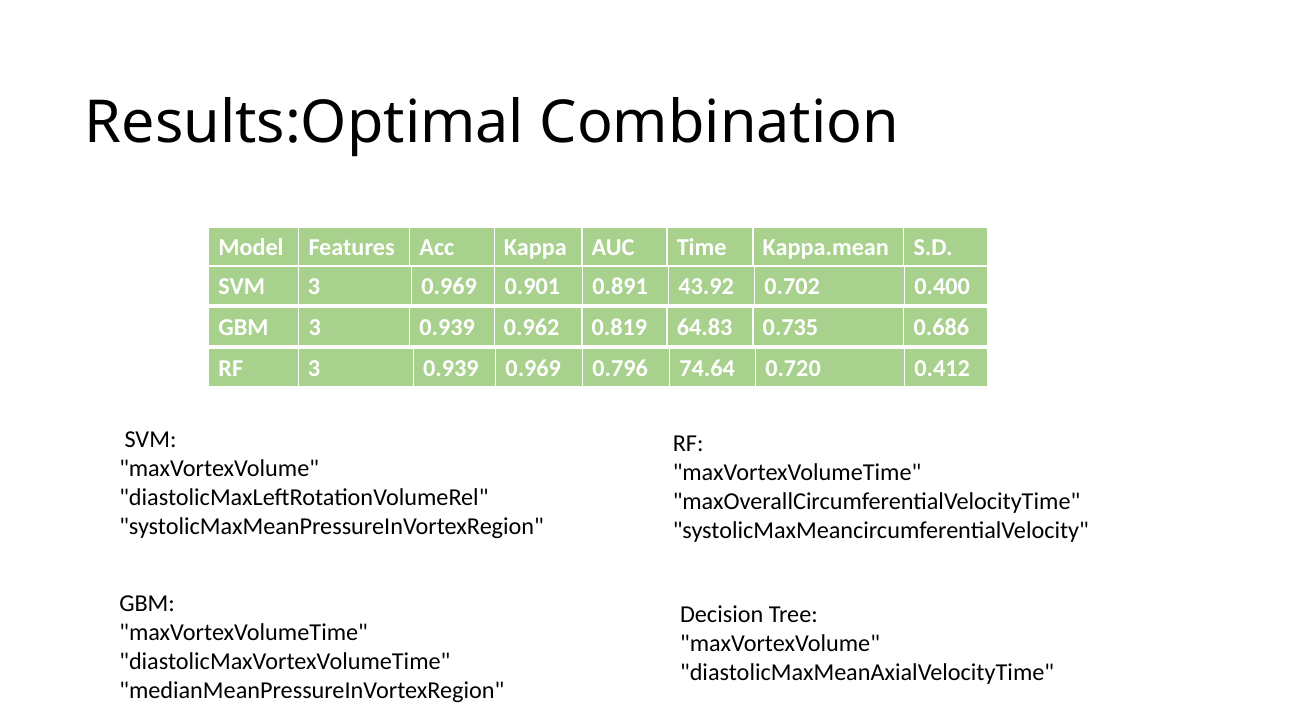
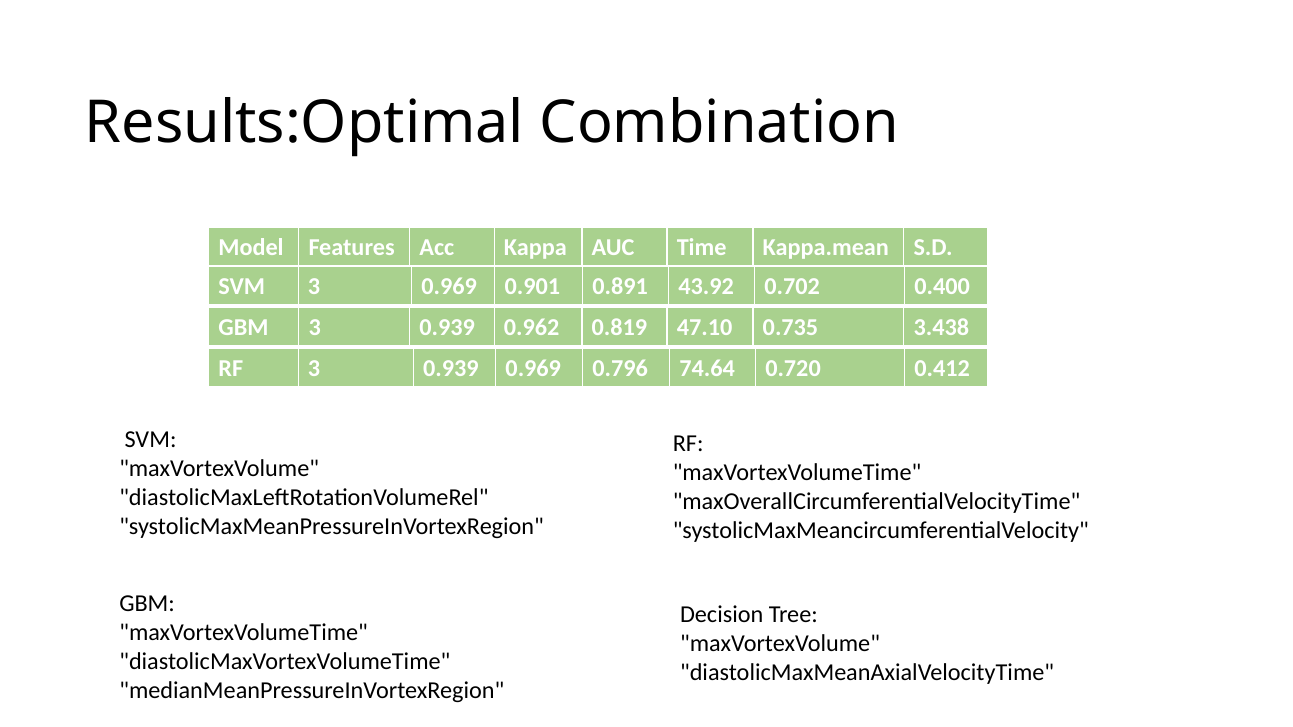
64.83: 64.83 -> 47.10 (705, 328)
0.686: 0.686 -> 3.438 (941, 328)
